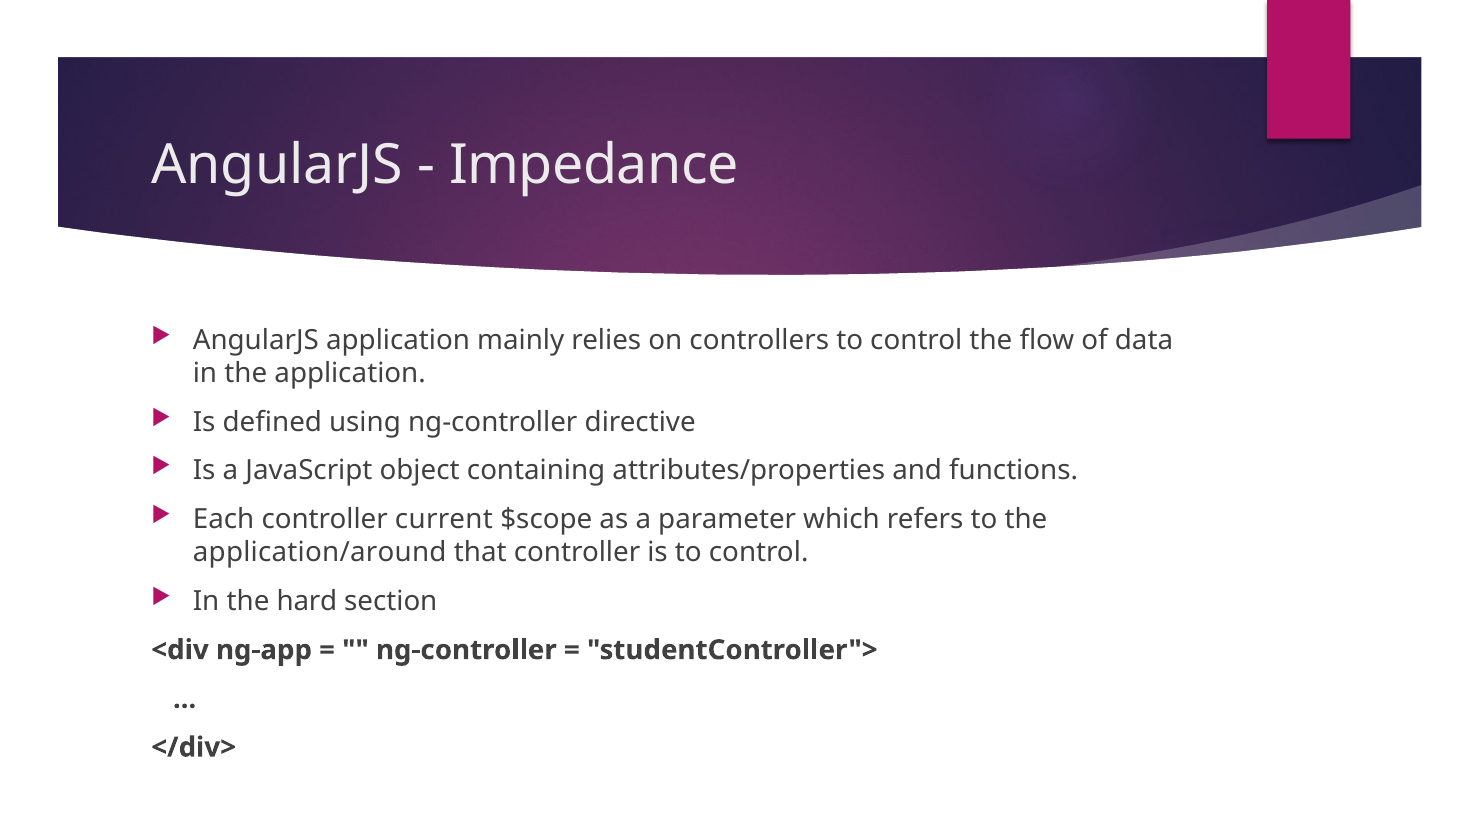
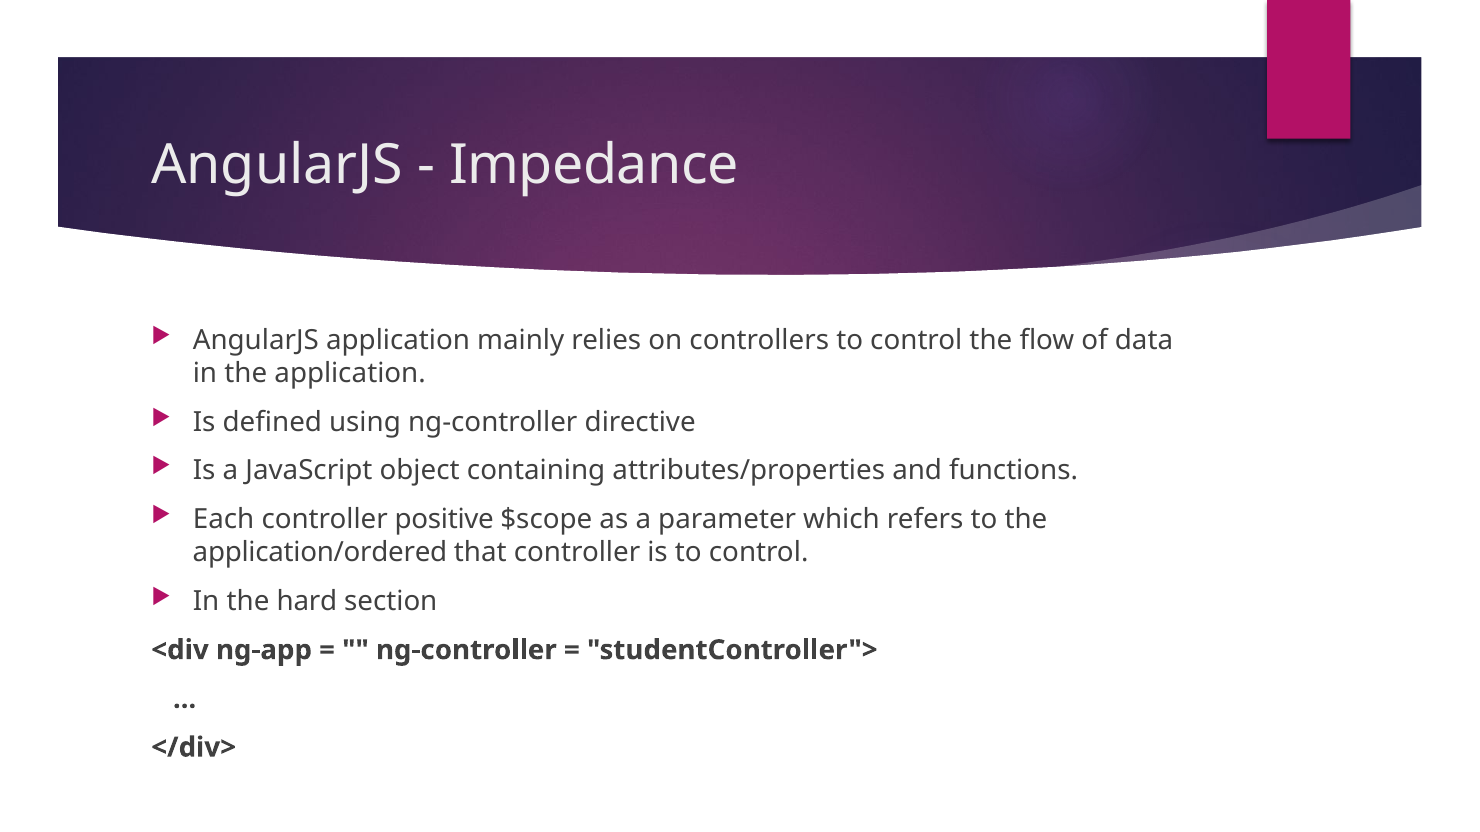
current: current -> positive (444, 520)
application/around: application/around -> application/ordered (320, 553)
